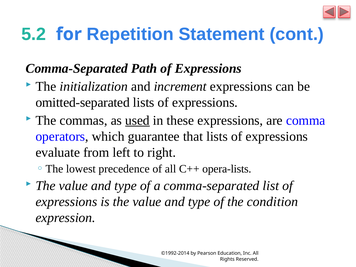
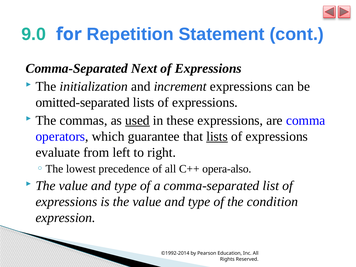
5.2: 5.2 -> 9.0 (34, 34)
Path: Path -> Next (144, 68)
lists underline: none -> present (217, 136)
opera-lists: opera-lists -> opera-also (227, 169)
